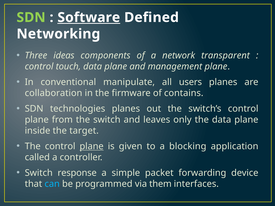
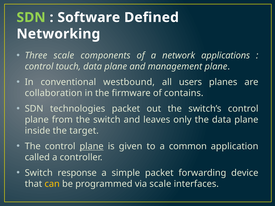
Software underline: present -> none (89, 17)
Three ideas: ideas -> scale (64, 56)
transparent: transparent -> applications (226, 56)
manipulate: manipulate -> westbound (129, 82)
technologies planes: planes -> packet (126, 109)
blocking: blocking -> common (188, 146)
can colour: light blue -> yellow (52, 184)
via them: them -> scale (160, 184)
